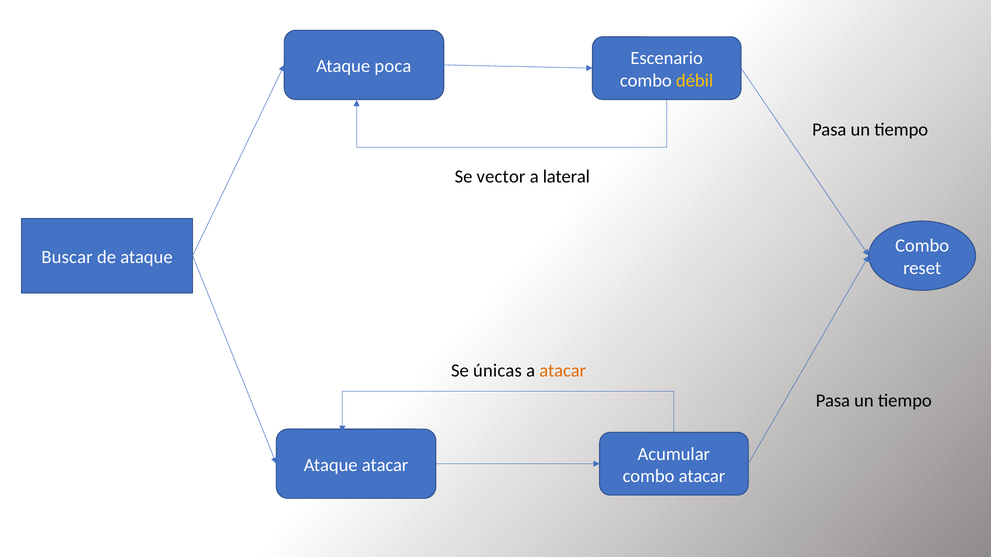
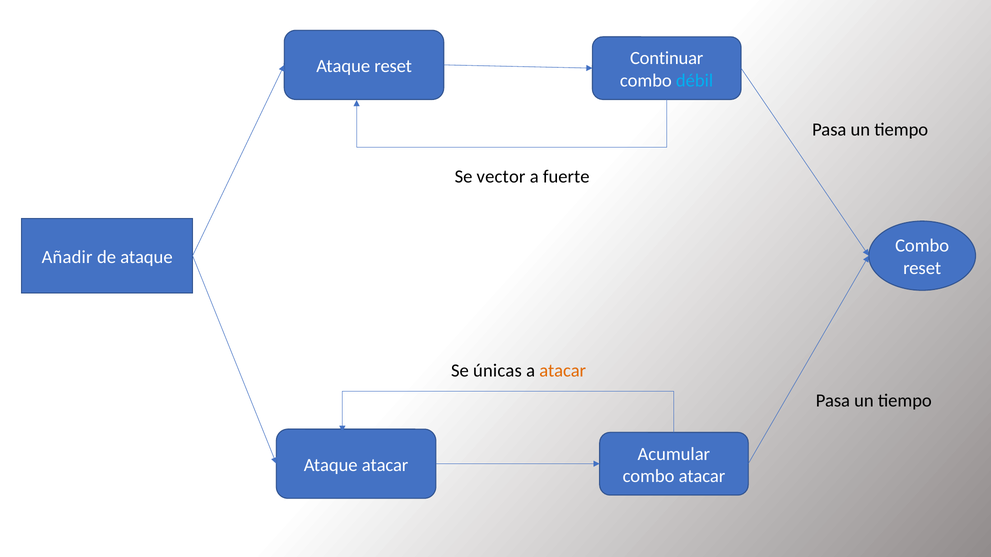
Escenario: Escenario -> Continuar (667, 58)
Ataque poca: poca -> reset (393, 66)
débil colour: yellow -> light blue (695, 81)
lateral: lateral -> fuerte (566, 177)
Buscar: Buscar -> Añadir (67, 257)
